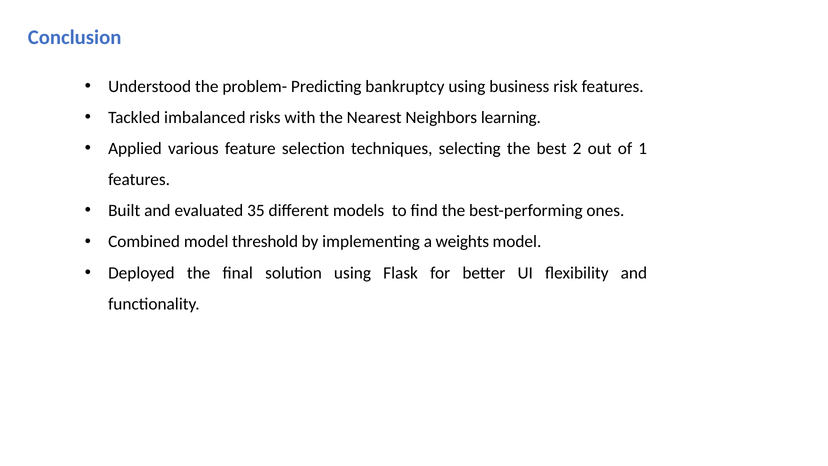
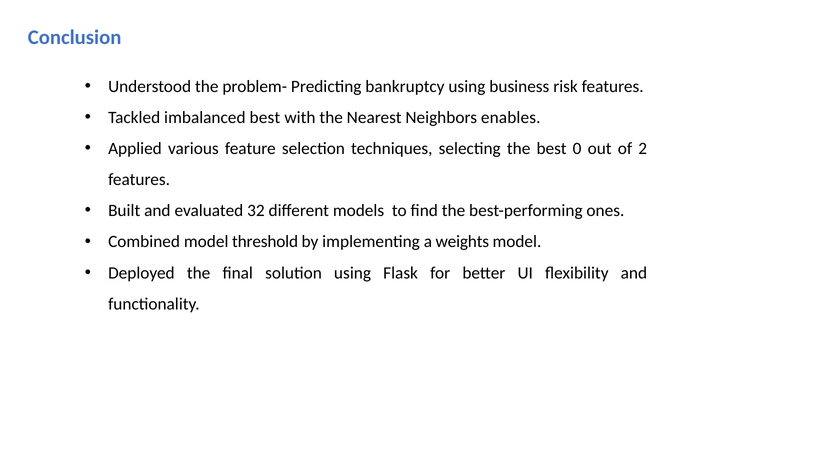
imbalanced risks: risks -> best (265, 117)
learning: learning -> enables (511, 117)
2: 2 -> 0 (577, 149)
1: 1 -> 2 (643, 149)
35: 35 -> 32 (256, 211)
